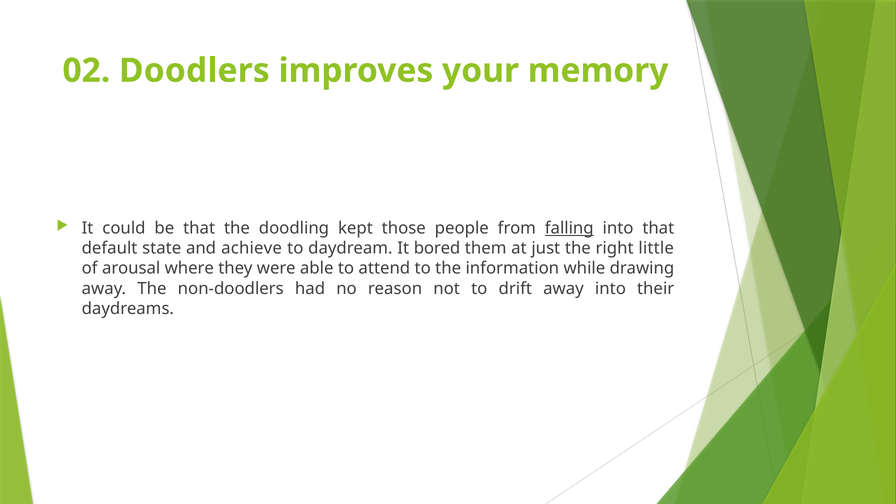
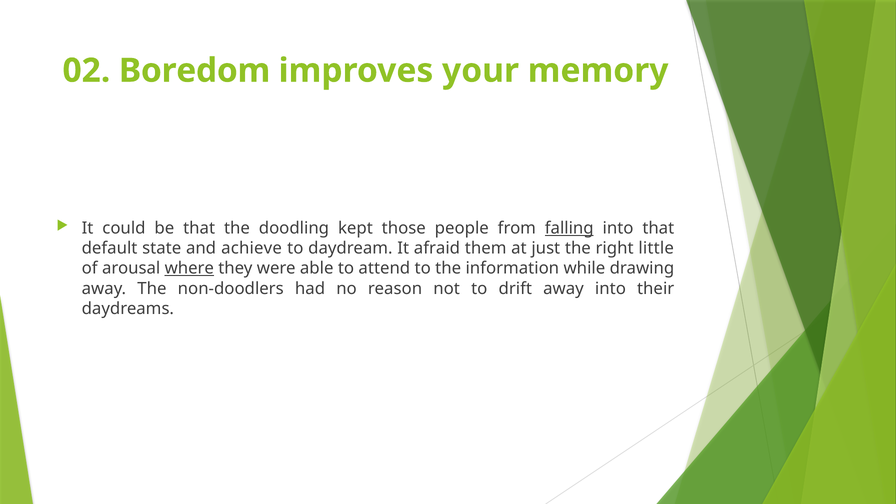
Doodlers: Doodlers -> Boredom (195, 71)
bored: bored -> afraid (437, 248)
where underline: none -> present (189, 268)
